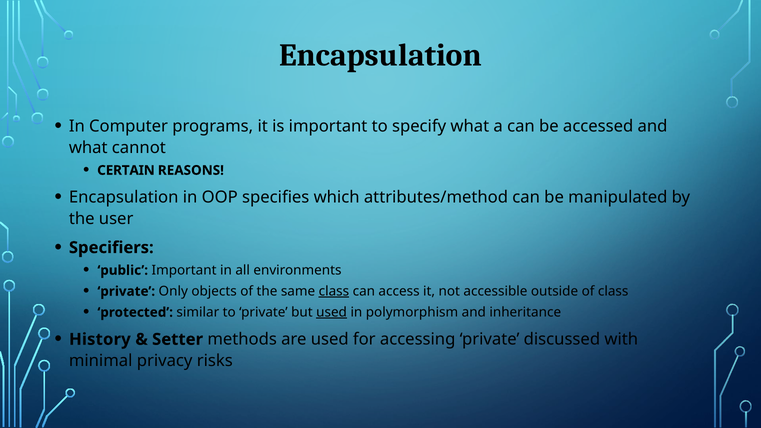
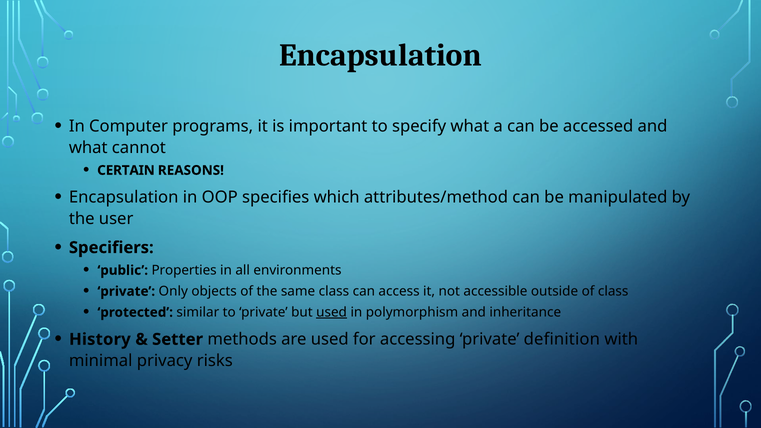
public Important: Important -> Properties (184, 270)
class underline: present -> none (334, 291)
discussed: discussed -> definition (562, 339)
